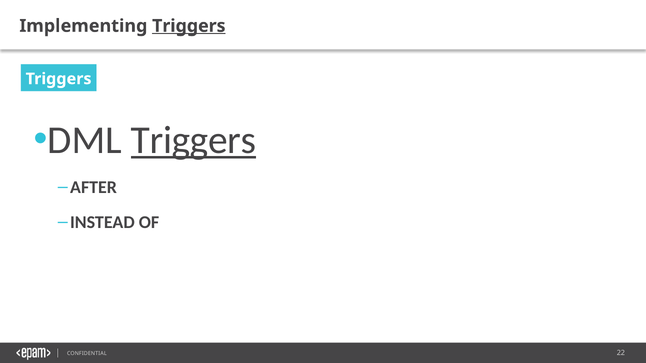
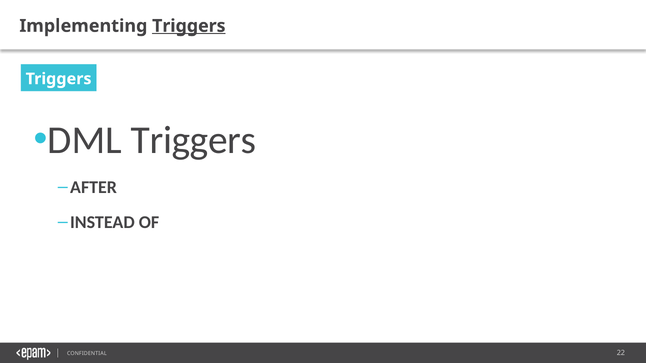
Triggers underline: present -> none (194, 141)
